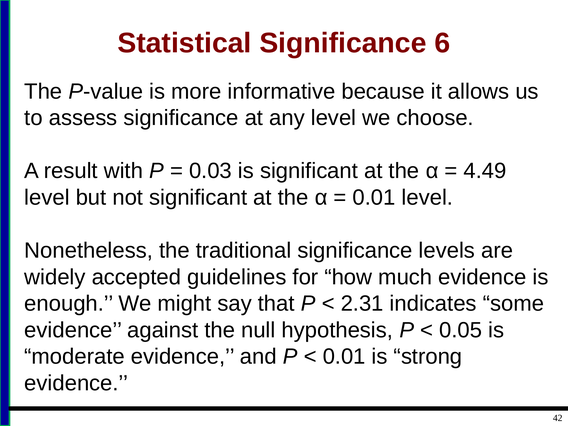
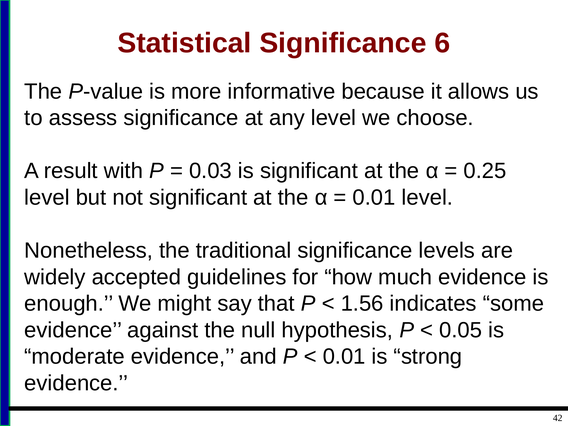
4.49: 4.49 -> 0.25 (485, 171)
2.31: 2.31 -> 1.56 (362, 304)
